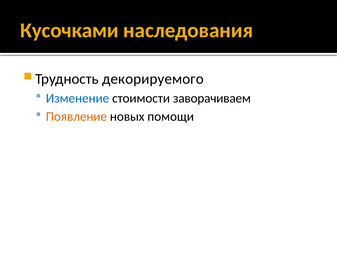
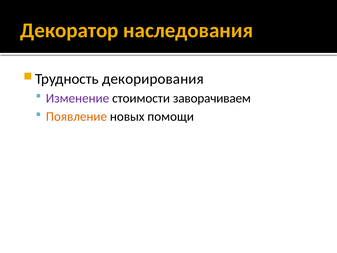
Кусочками: Кусочками -> Декоратор (69, 30)
декорируемого: декорируемого -> декорирования (153, 79)
Изменение colour: blue -> purple (78, 98)
